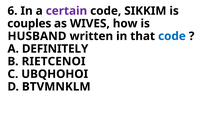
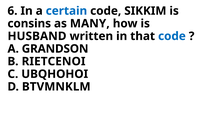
certain colour: purple -> blue (66, 11)
couples: couples -> consins (29, 24)
WIVES: WIVES -> MANY (90, 24)
DEFINITELY: DEFINITELY -> GRANDSON (55, 49)
